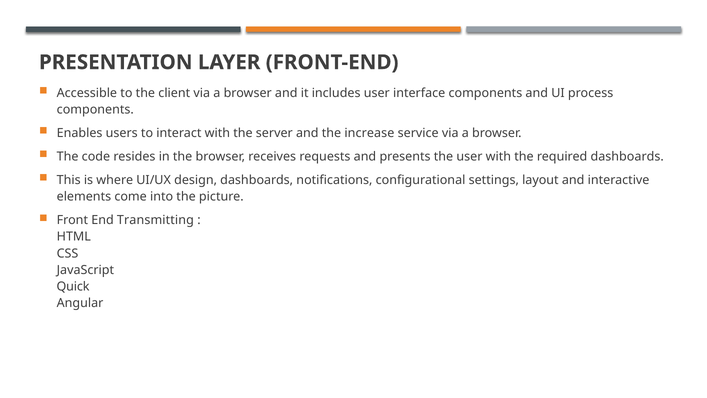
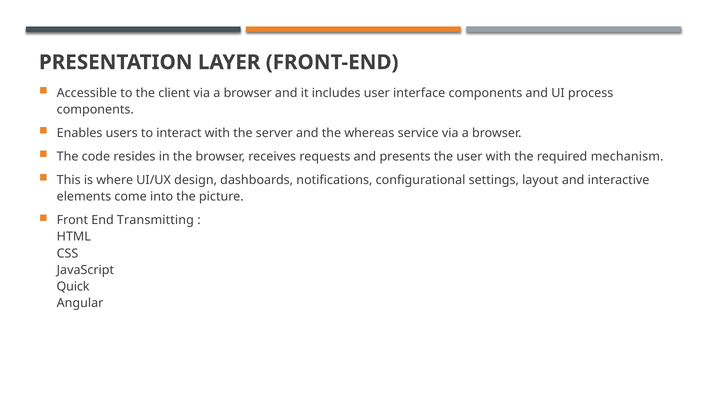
increase: increase -> whereas (369, 133)
required dashboards: dashboards -> mechanism (627, 157)
